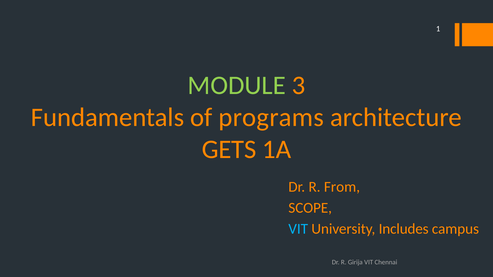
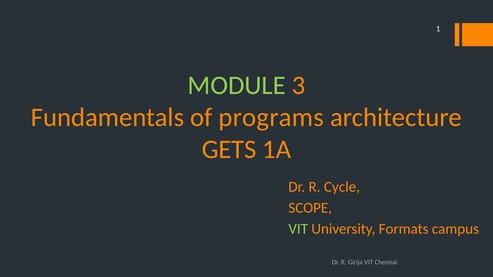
From: From -> Cycle (342, 187)
VIT colour: light blue -> light green (298, 229)
Includes: Includes -> Formats (404, 229)
